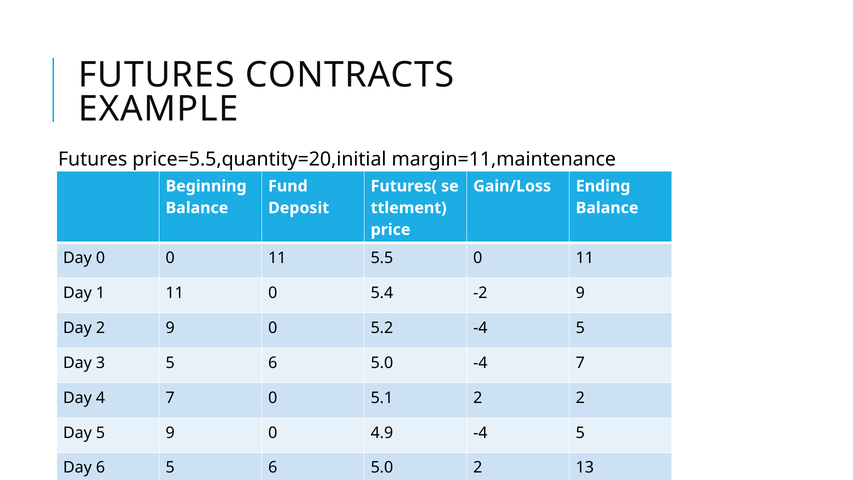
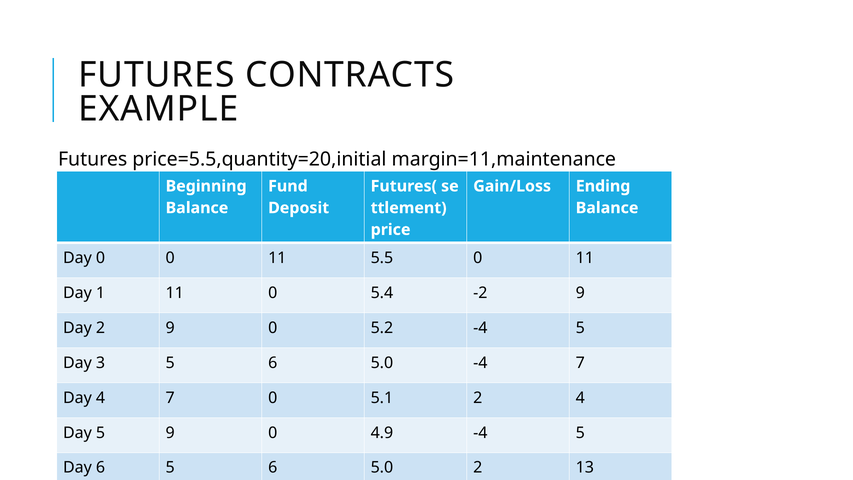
2 2: 2 -> 4 (580, 398)
